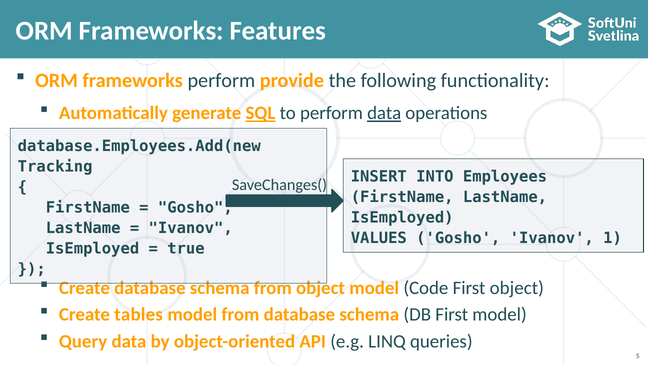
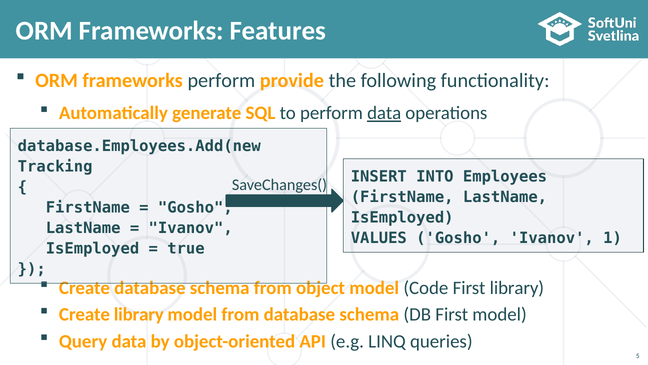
SQL underline: present -> none (260, 113)
First object: object -> library (517, 288)
Create tables: tables -> library (139, 314)
